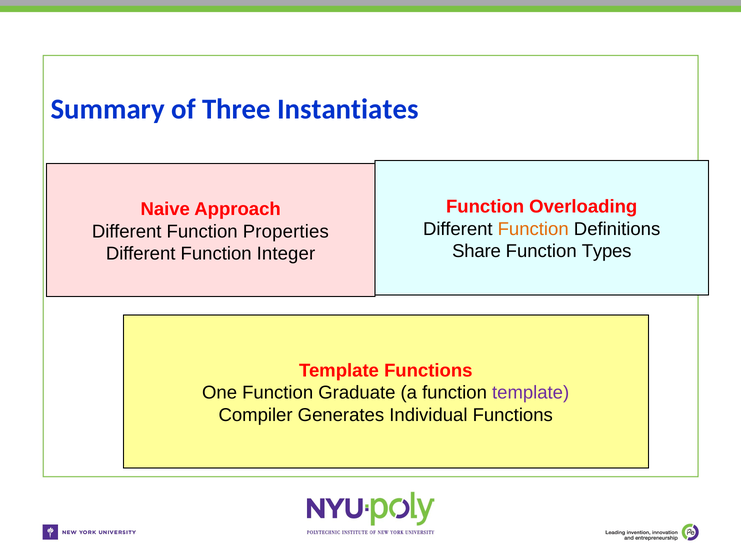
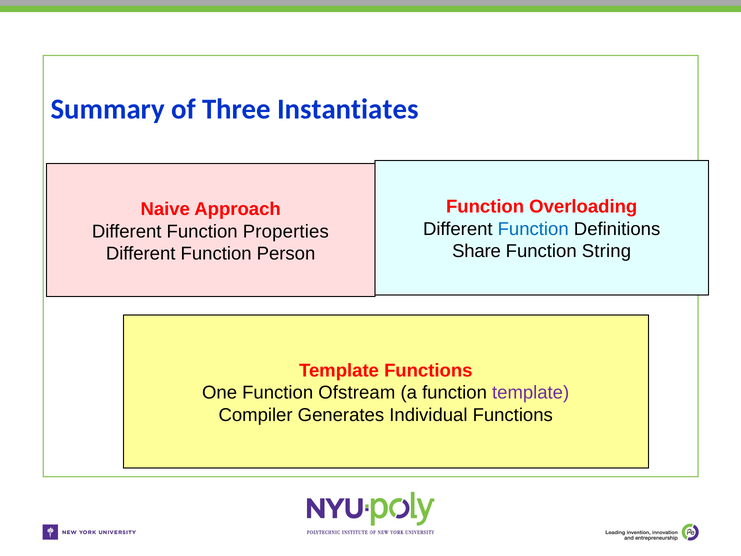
Function colour: orange -> blue (533, 229)
Types: Types -> String (606, 251)
Integer: Integer -> Person (286, 254)
Graduate: Graduate -> Ofstream (357, 393)
